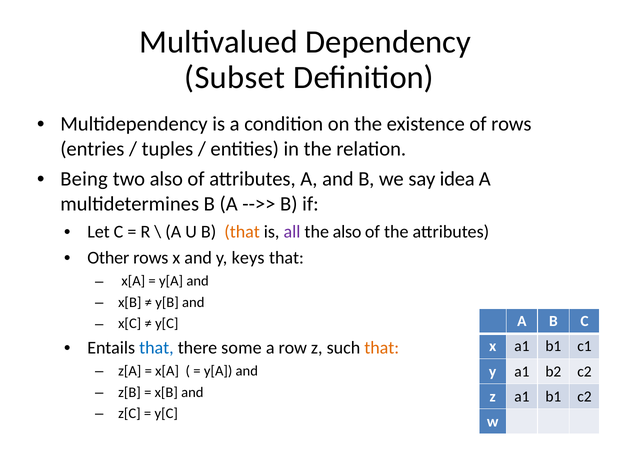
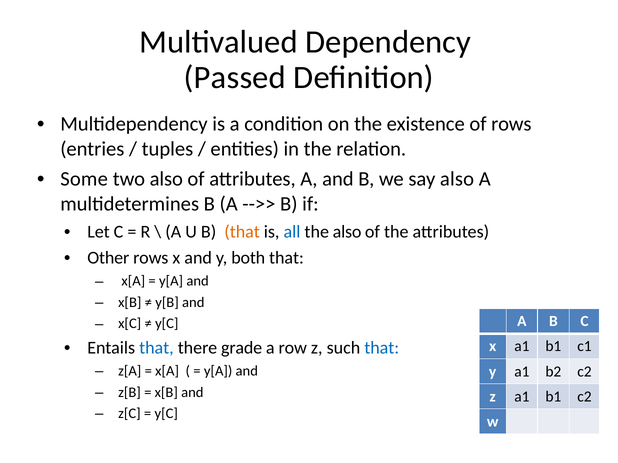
Subset: Subset -> Passed (235, 78)
Being: Being -> Some (84, 179)
say idea: idea -> also (457, 179)
all colour: purple -> blue (292, 232)
keys: keys -> both (248, 258)
some: some -> grade (242, 348)
that colour: orange -> blue (382, 348)
